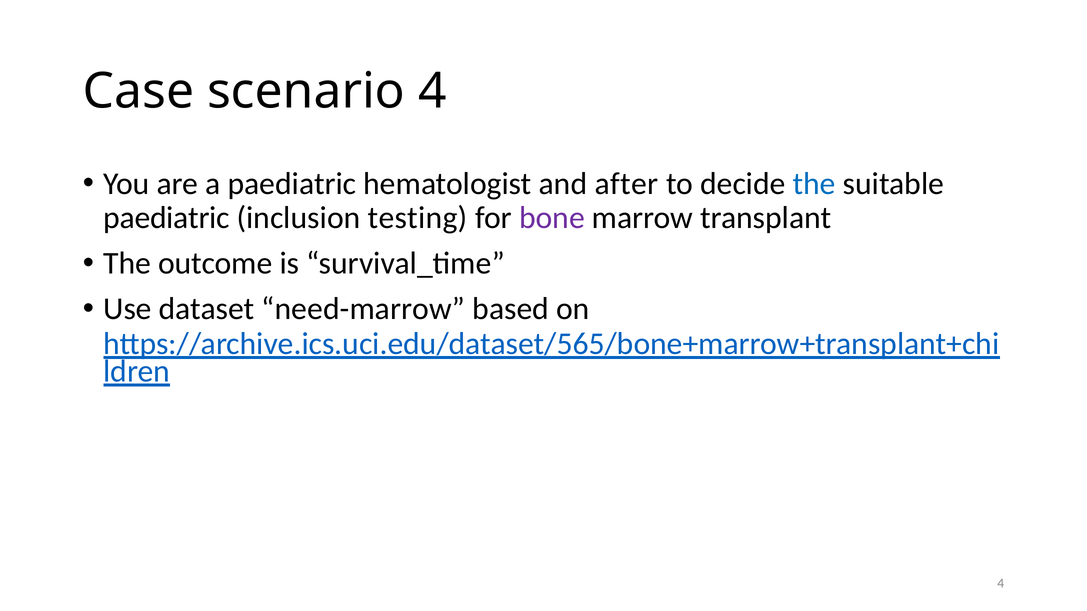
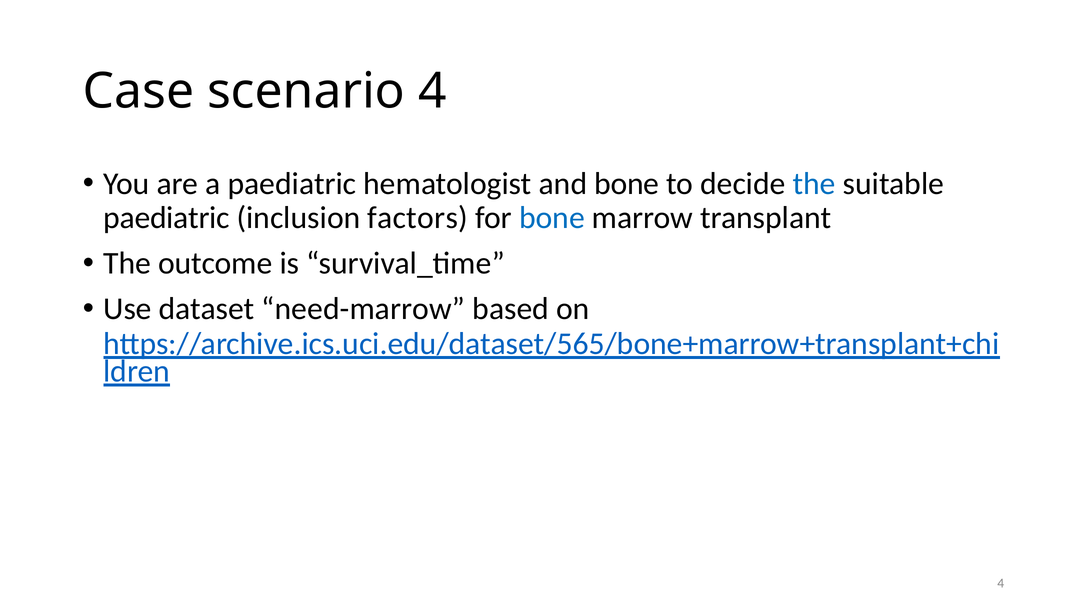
and after: after -> bone (627, 184)
testing: testing -> factors (418, 218)
bone colour: purple -> blue (552, 218)
